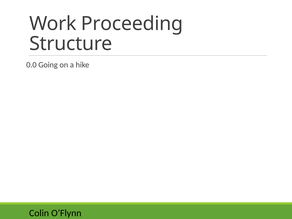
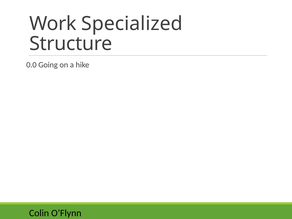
Proceeding: Proceeding -> Specialized (132, 24)
